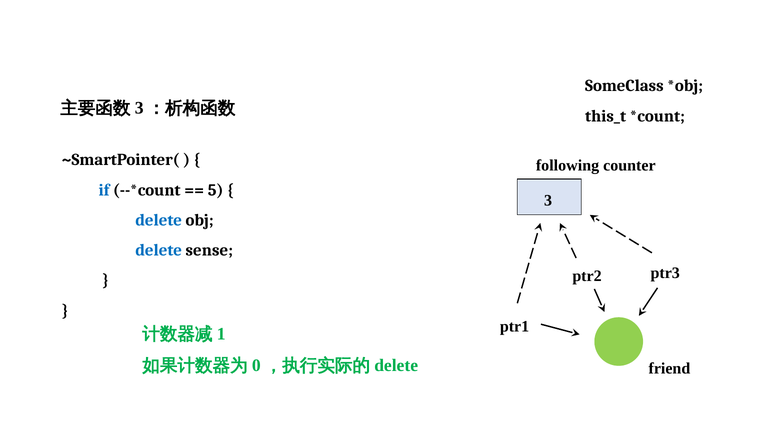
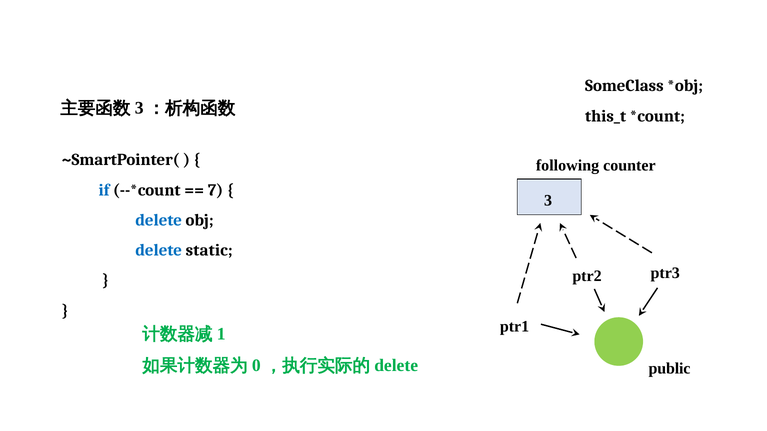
5: 5 -> 7 (216, 190)
sense: sense -> static (209, 251)
friend: friend -> public (669, 369)
